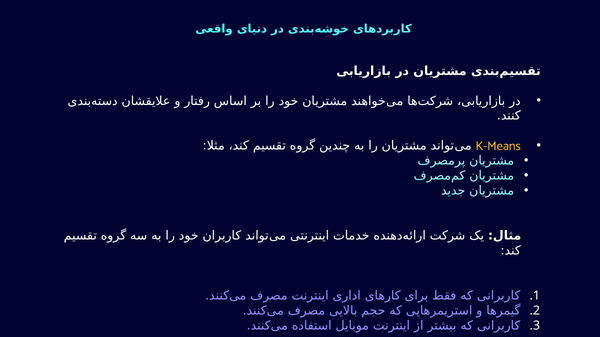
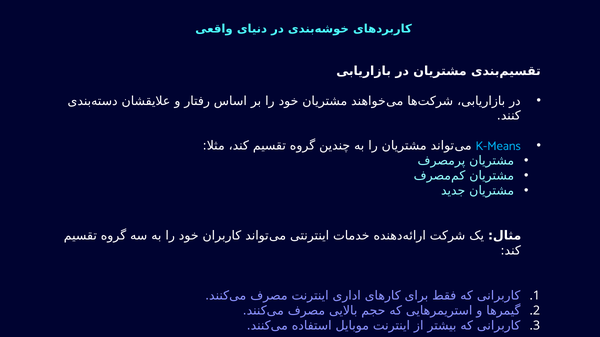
K-Means colour: yellow -> light blue (498, 146)
